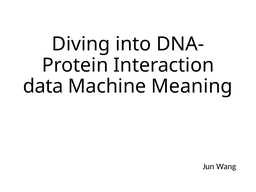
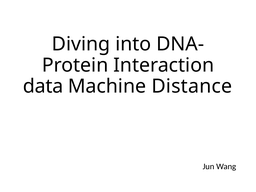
Meaning: Meaning -> Distance (192, 86)
